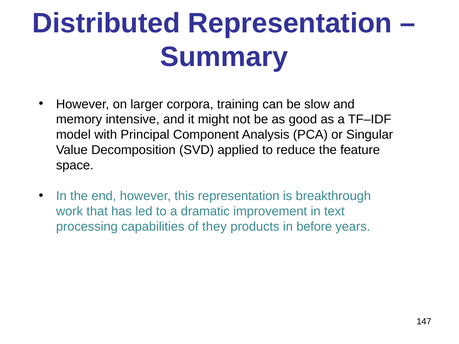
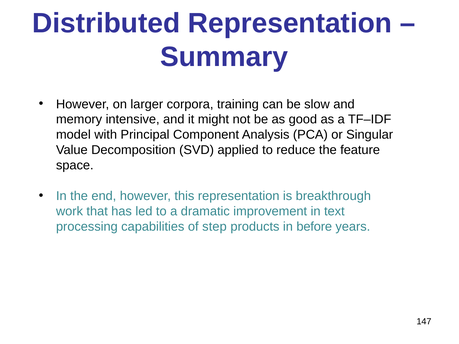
they: they -> step (214, 227)
